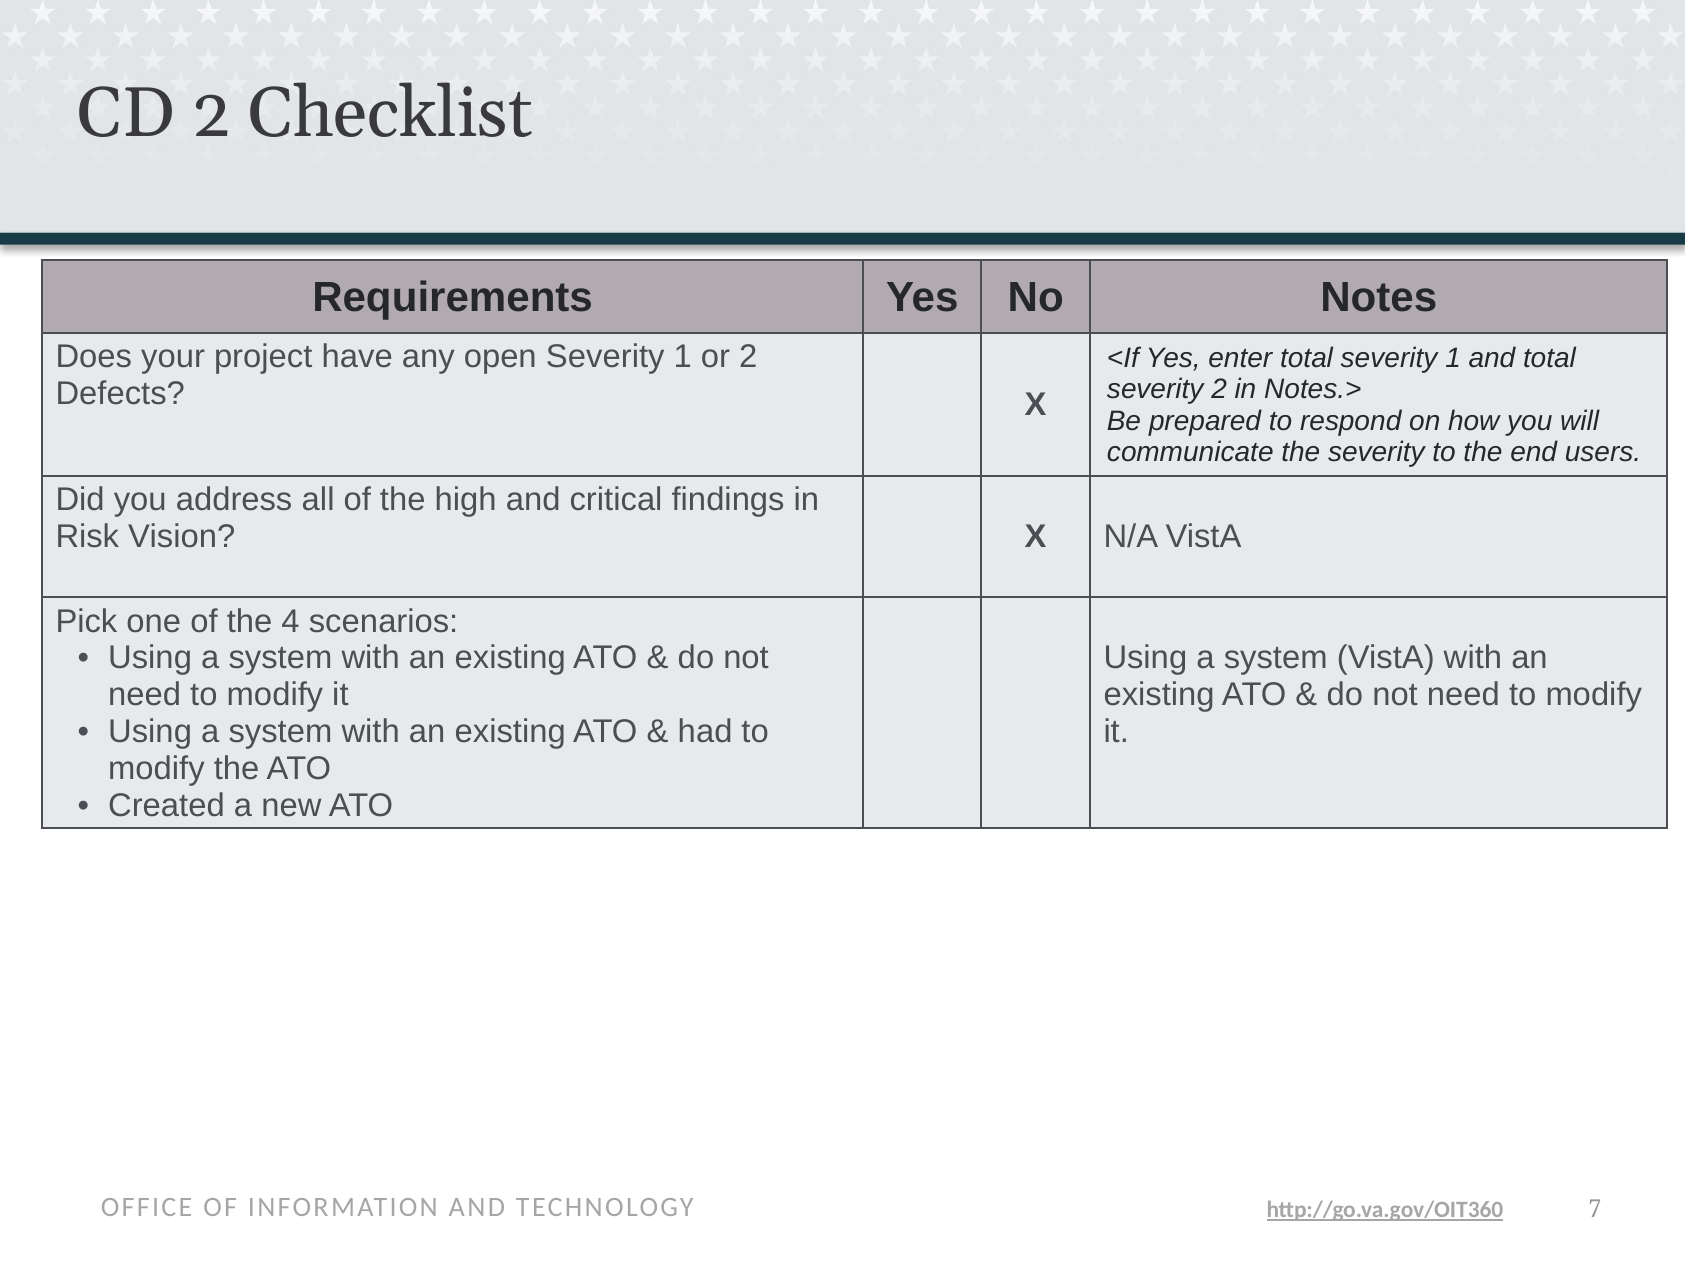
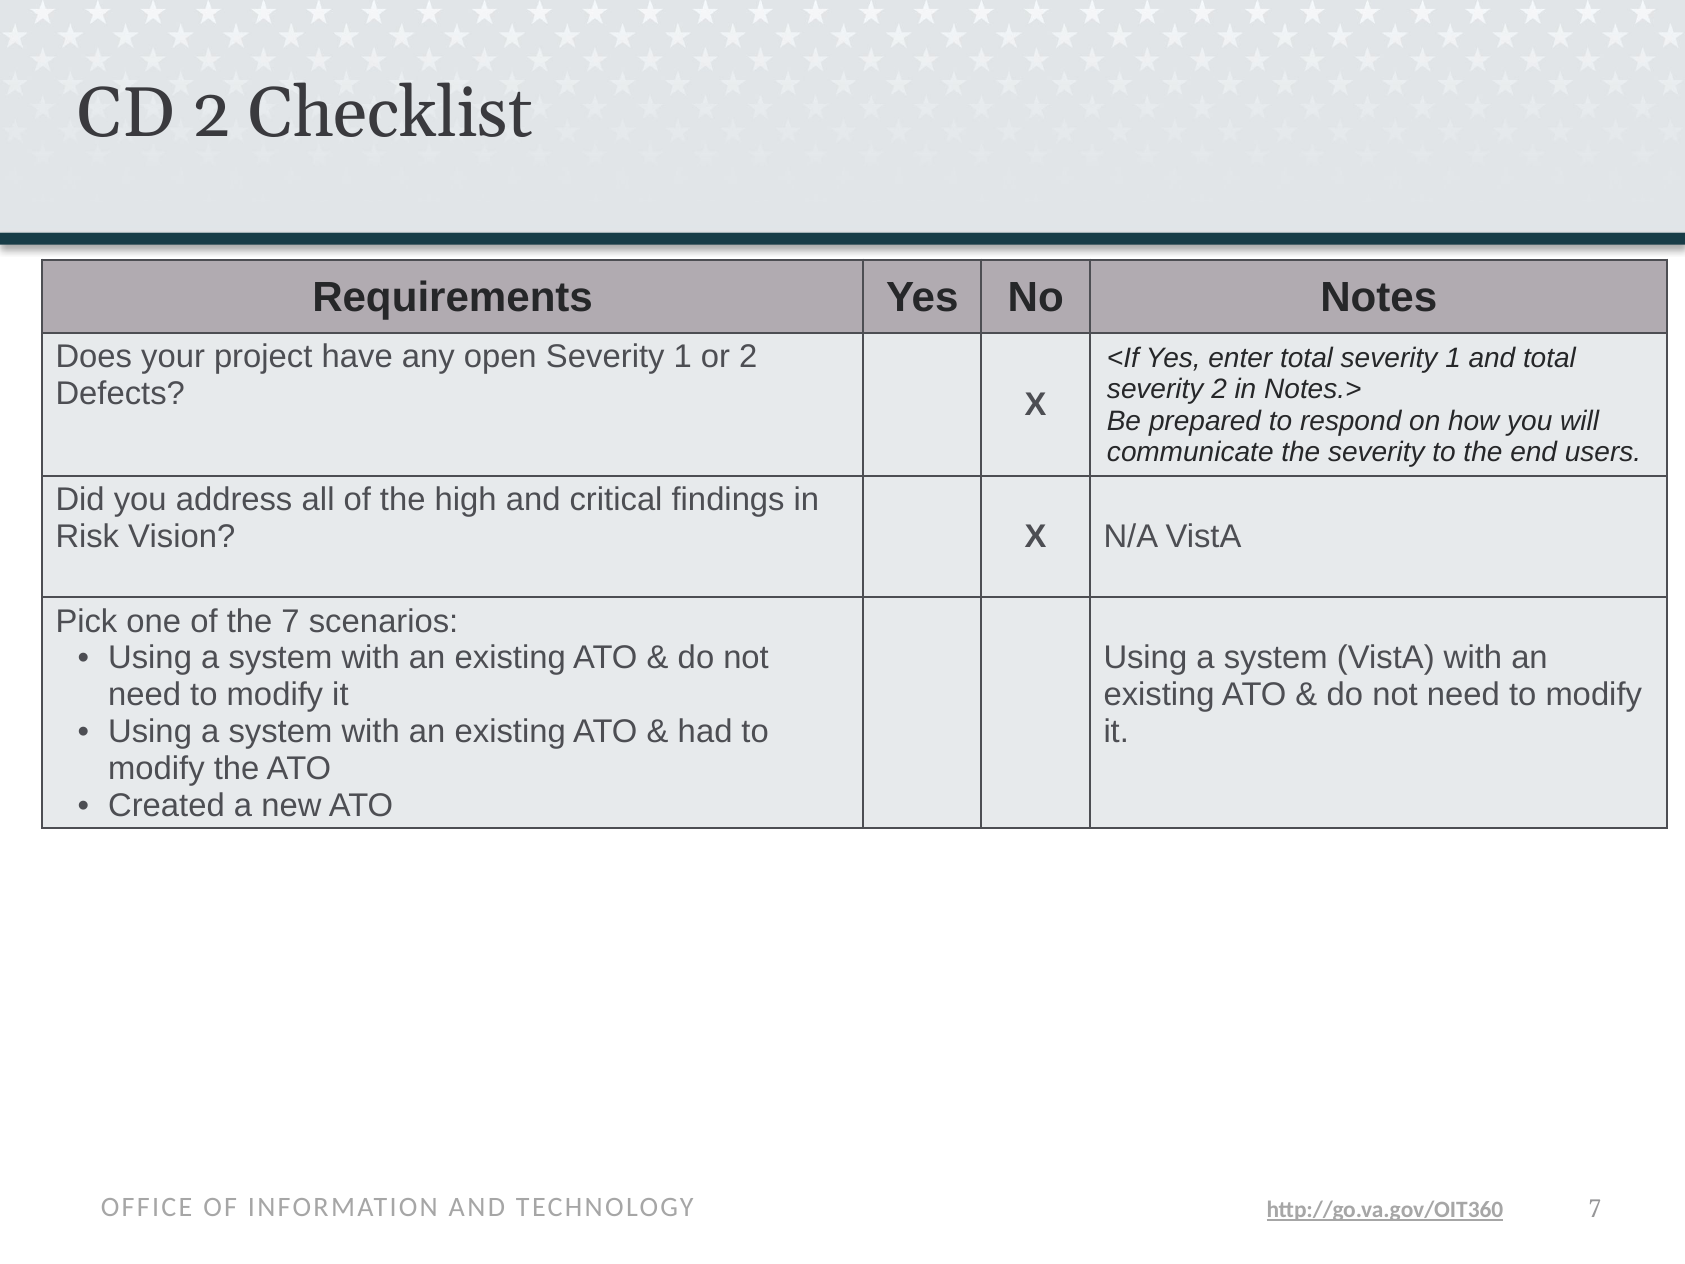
the 4: 4 -> 7 (291, 621)
